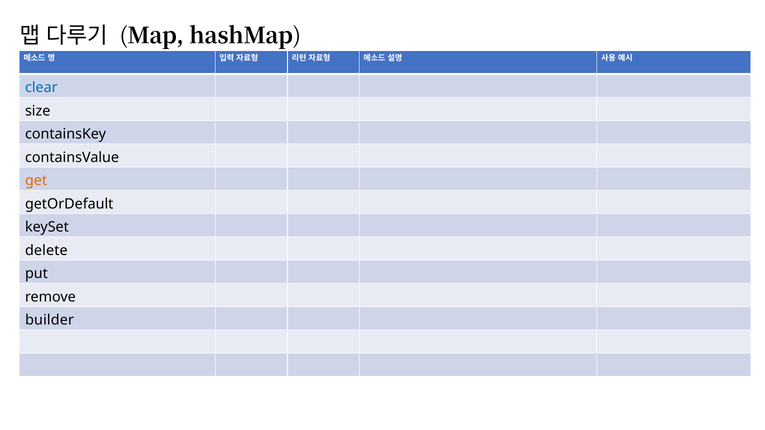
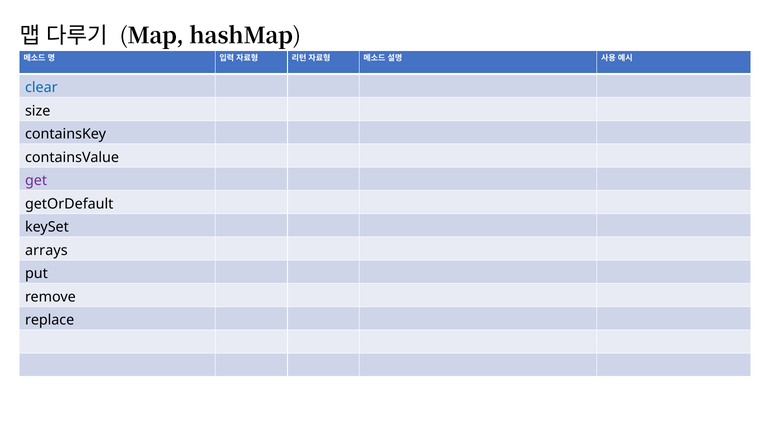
get colour: orange -> purple (36, 181)
delete: delete -> arrays (46, 250)
builder: builder -> replace (50, 320)
